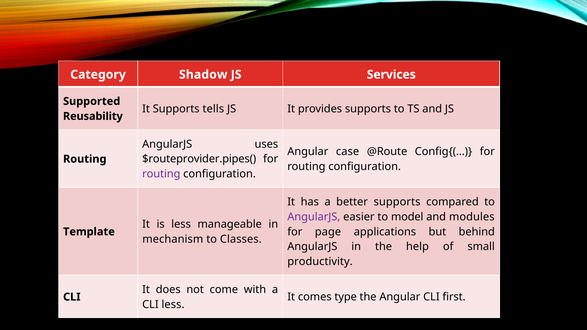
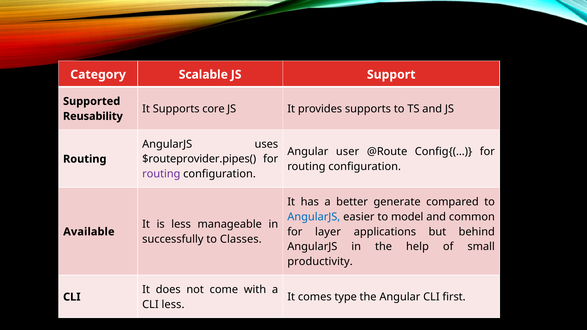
Shadow: Shadow -> Scalable (203, 75)
Services: Services -> Support (391, 75)
tells: tells -> core (213, 109)
case: case -> user (348, 152)
better supports: supports -> generate (397, 202)
AngularJS colour: purple -> blue (314, 217)
modules: modules -> common (472, 217)
page: page -> layer (328, 232)
Template: Template -> Available (89, 232)
mechanism: mechanism -> successfully (173, 239)
